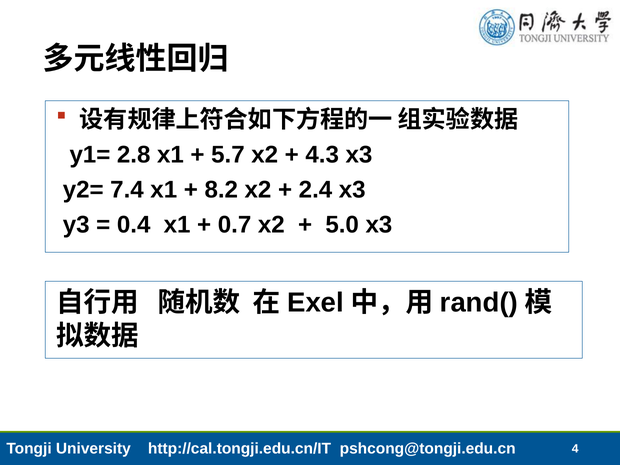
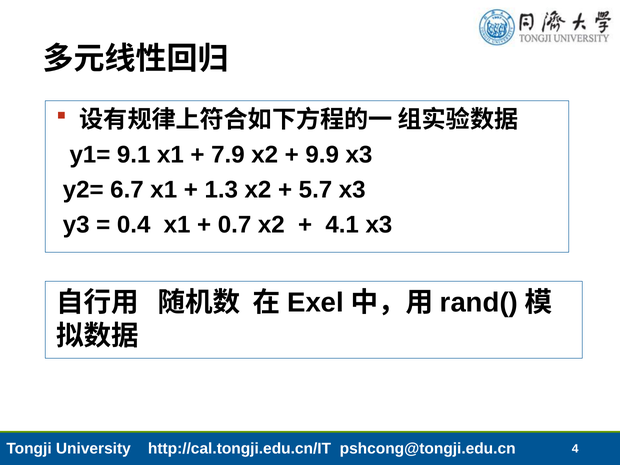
2.8: 2.8 -> 9.1 (134, 155)
5.7: 5.7 -> 7.9 (228, 155)
4.3: 4.3 -> 9.9 (322, 155)
7.4: 7.4 -> 6.7 (127, 190)
8.2: 8.2 -> 1.3 (221, 190)
2.4: 2.4 -> 5.7 (315, 190)
5.0: 5.0 -> 4.1 (342, 225)
